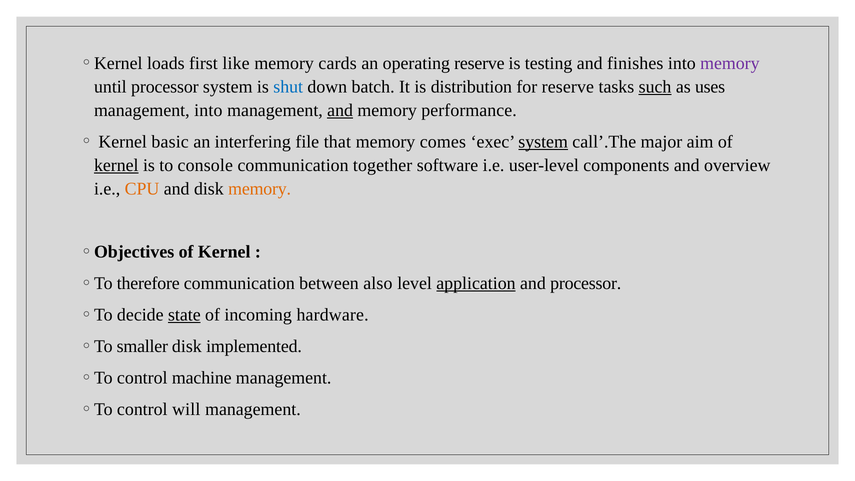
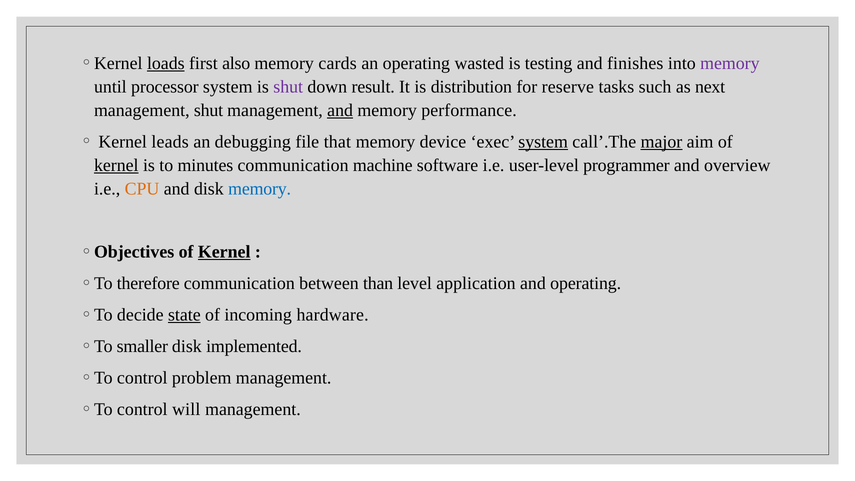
loads underline: none -> present (166, 63)
like: like -> also (236, 63)
operating reserve: reserve -> wasted (479, 63)
shut colour: blue -> purple (288, 87)
batch: batch -> result (373, 87)
such underline: present -> none (655, 87)
uses: uses -> next (710, 87)
management into: into -> shut (208, 110)
basic: basic -> leads (170, 142)
interfering: interfering -> debugging (253, 142)
comes: comes -> device (443, 142)
major underline: none -> present (661, 142)
console: console -> minutes (205, 165)
together: together -> machine (383, 165)
components: components -> programmer (626, 165)
memory colour: orange -> blue (260, 189)
Kernel underline: none -> present (224, 252)
also: also -> than (378, 283)
application underline: present -> none (476, 283)
and processor: processor -> operating (586, 283)
machine: machine -> problem (202, 378)
